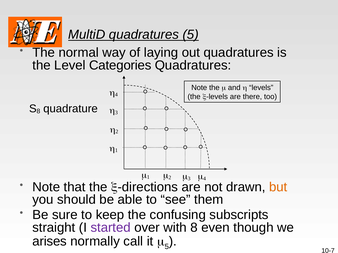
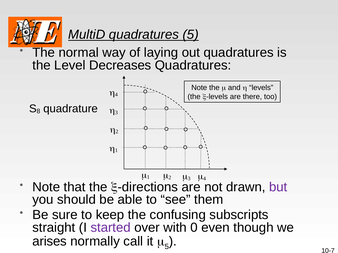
Categories: Categories -> Decreases (120, 65)
but colour: orange -> purple (278, 187)
with 8: 8 -> 0 (194, 228)
